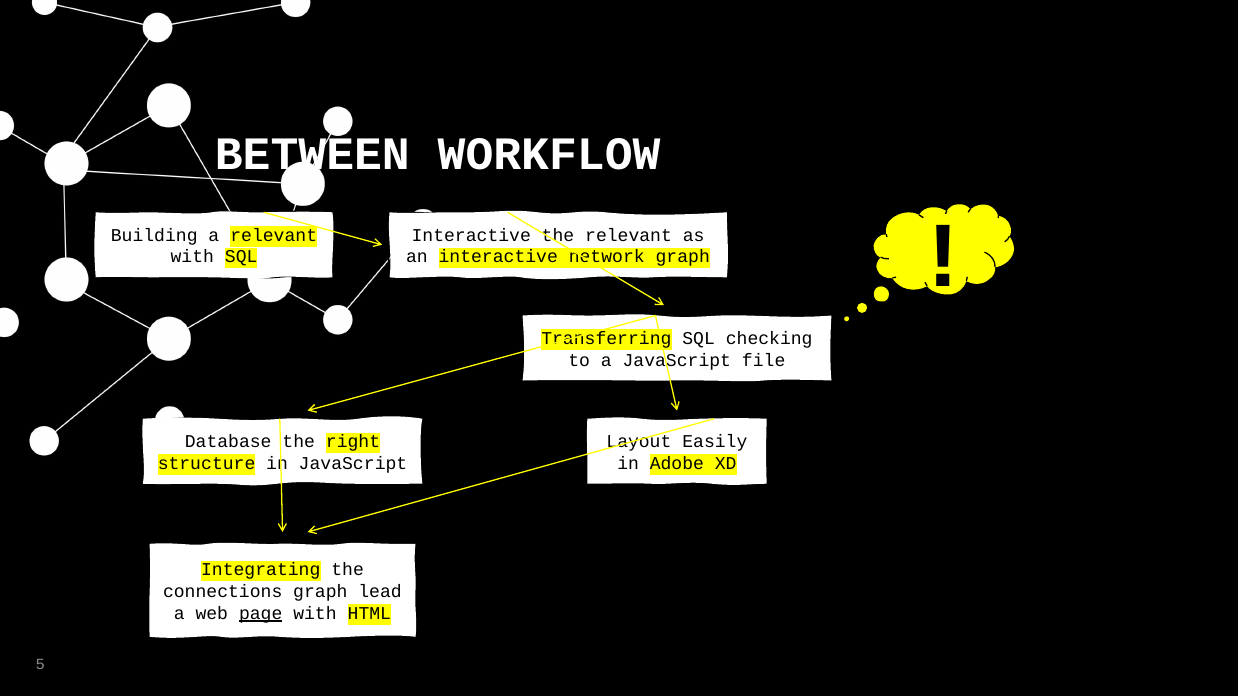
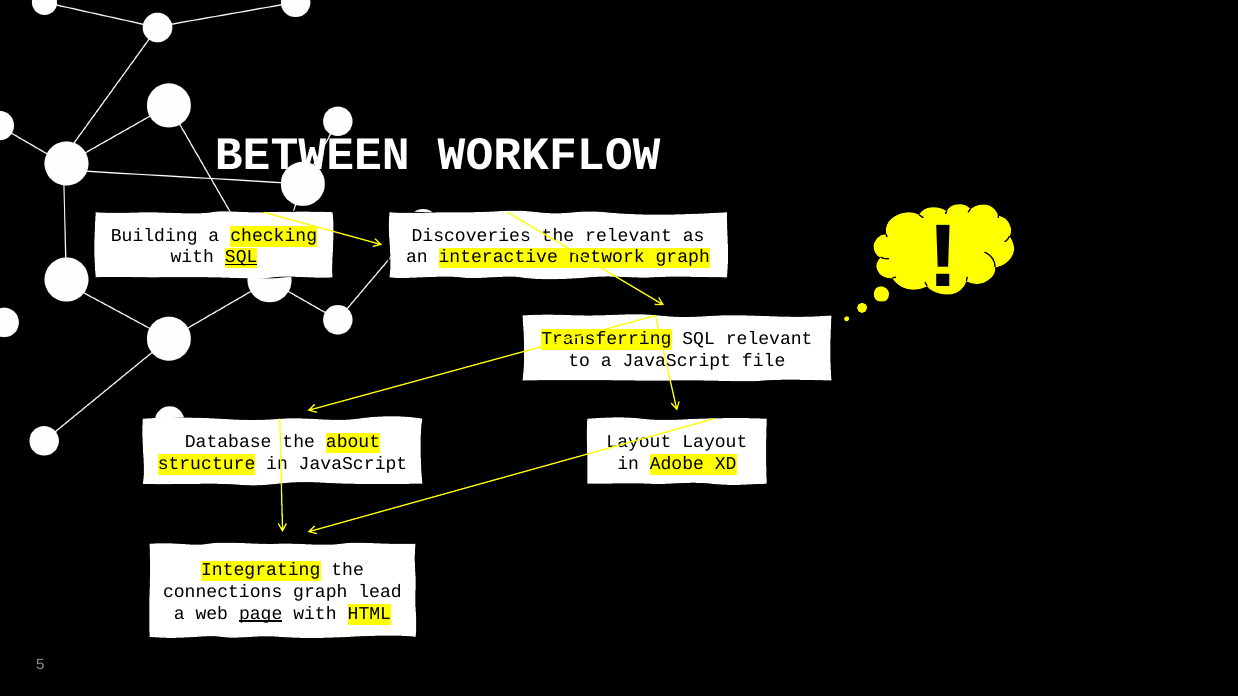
a relevant: relevant -> checking (274, 235)
Interactive: Interactive -> Discoveries (471, 235)
SQL underline: none -> present (241, 257)
SQL checking: checking -> relevant (769, 339)
right: right -> about (353, 442)
Layout Easily: Easily -> Layout (715, 442)
